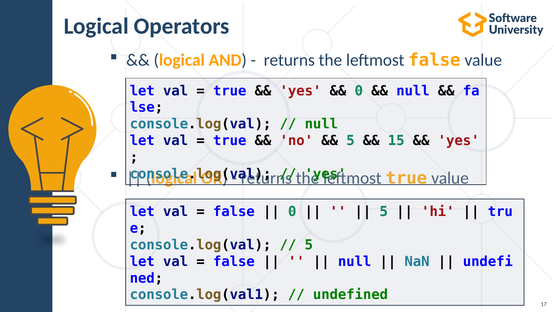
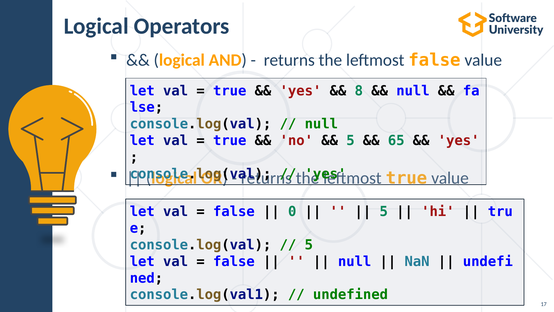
0: 0 -> 8 (359, 91)
15: 15 -> 65 (396, 141)
